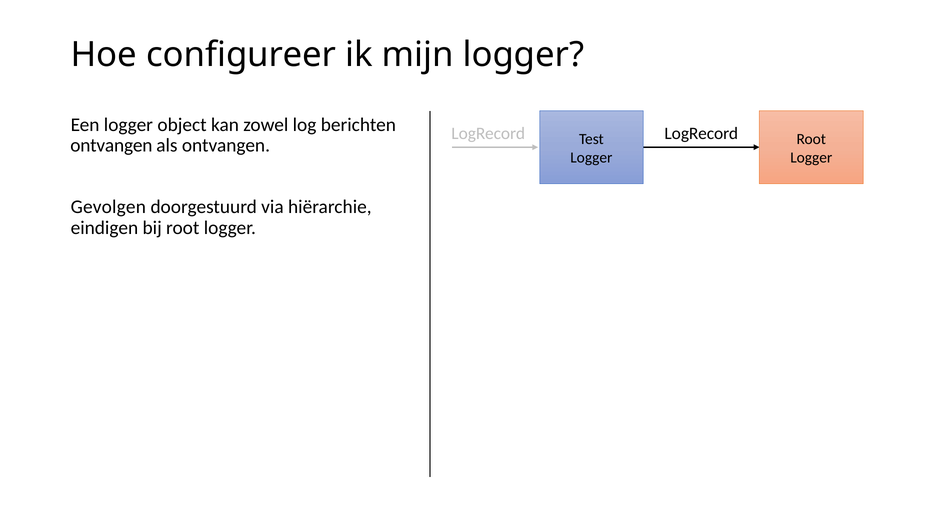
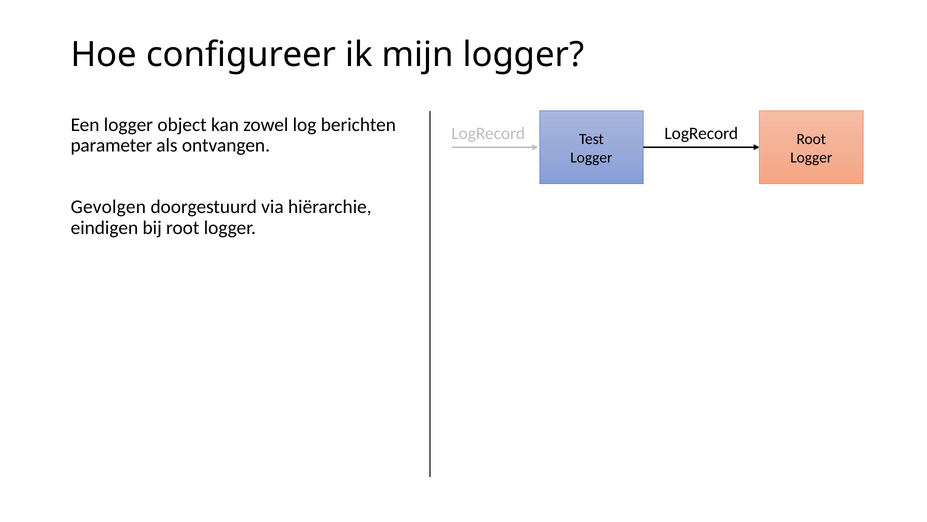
ontvangen: ontvangen -> parameter (111, 145)
